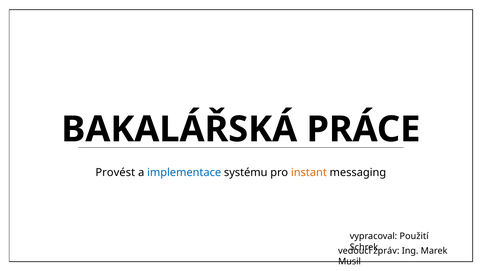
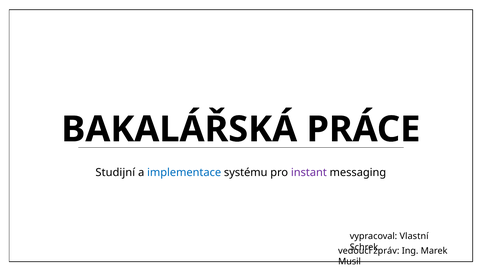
Provést: Provést -> Studijní (115, 173)
instant colour: orange -> purple (309, 173)
Použití: Použití -> Vlastní (414, 236)
